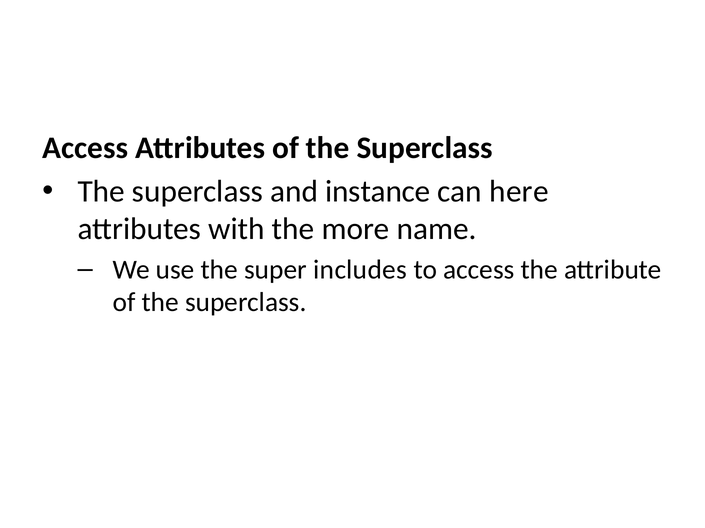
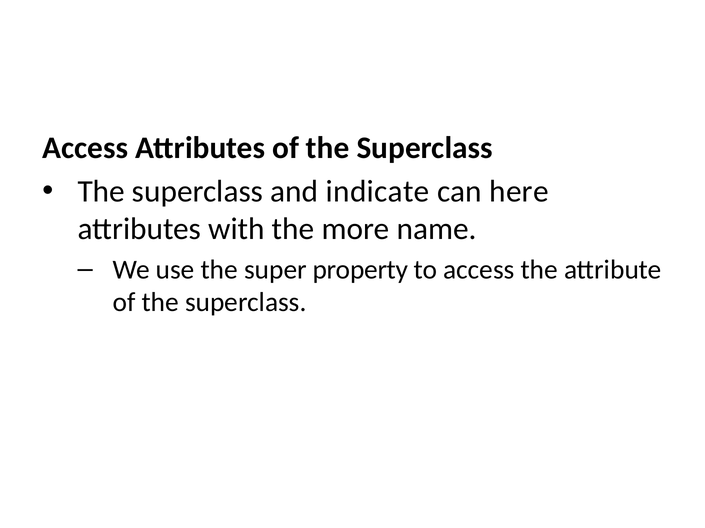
instance: instance -> indicate (378, 192)
includes: includes -> property (360, 270)
